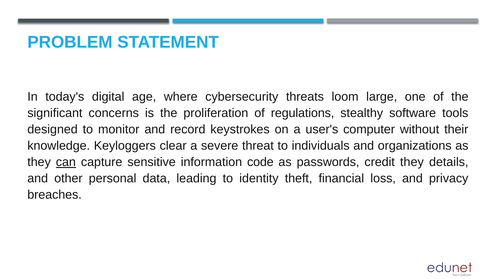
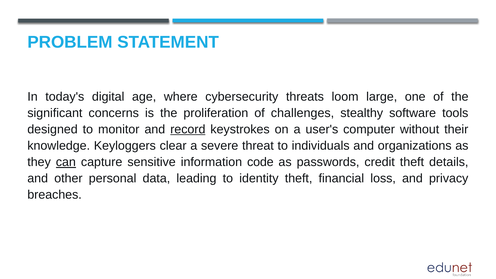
regulations: regulations -> challenges (303, 113)
record underline: none -> present (188, 129)
credit they: they -> theft (412, 162)
